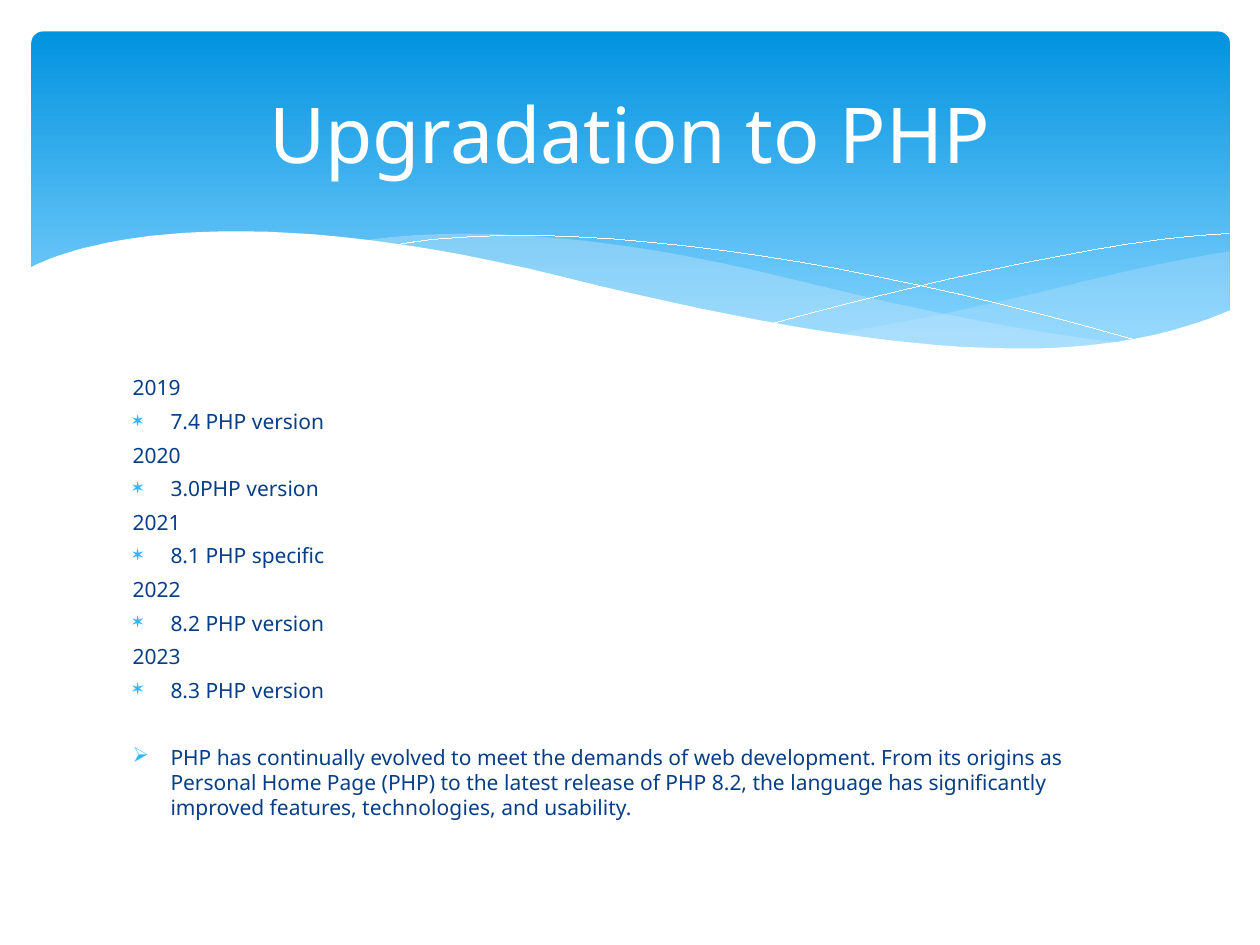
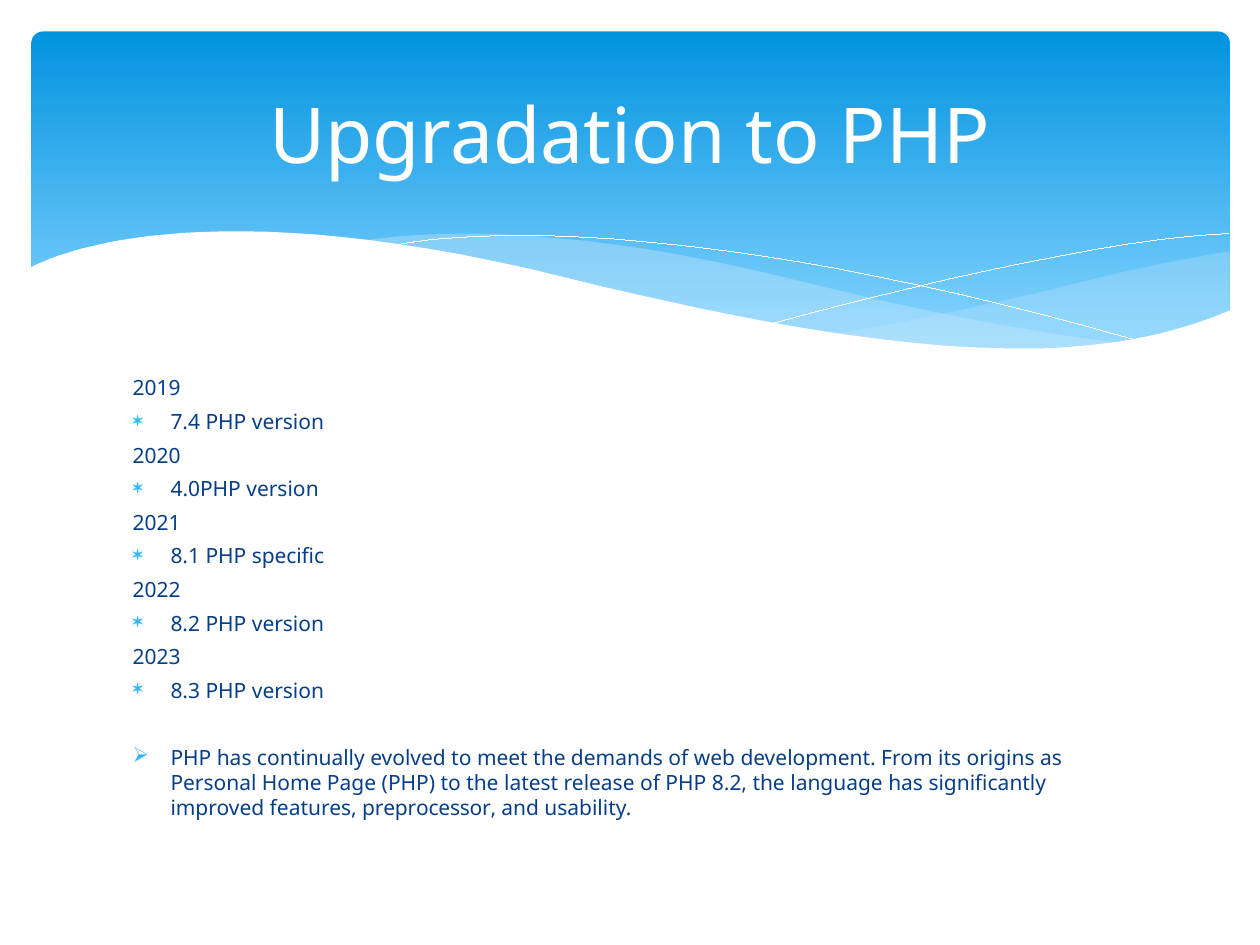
3.0PHP: 3.0PHP -> 4.0PHP (206, 490)
technologies: technologies -> preprocessor (429, 809)
